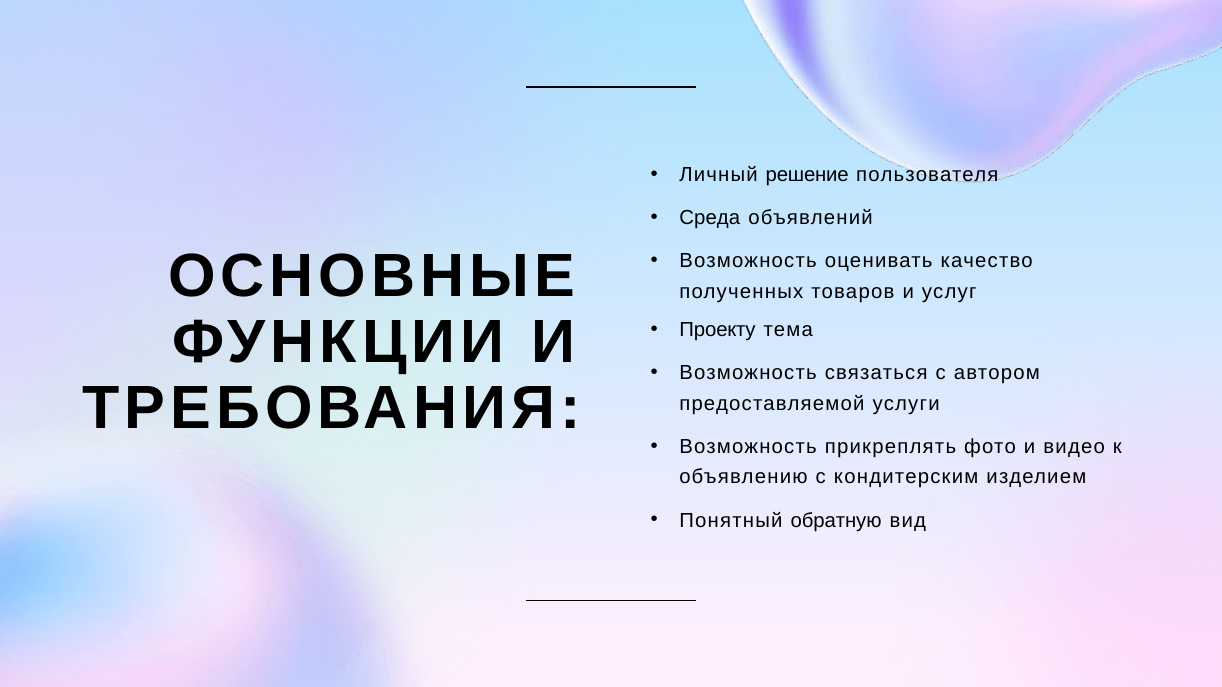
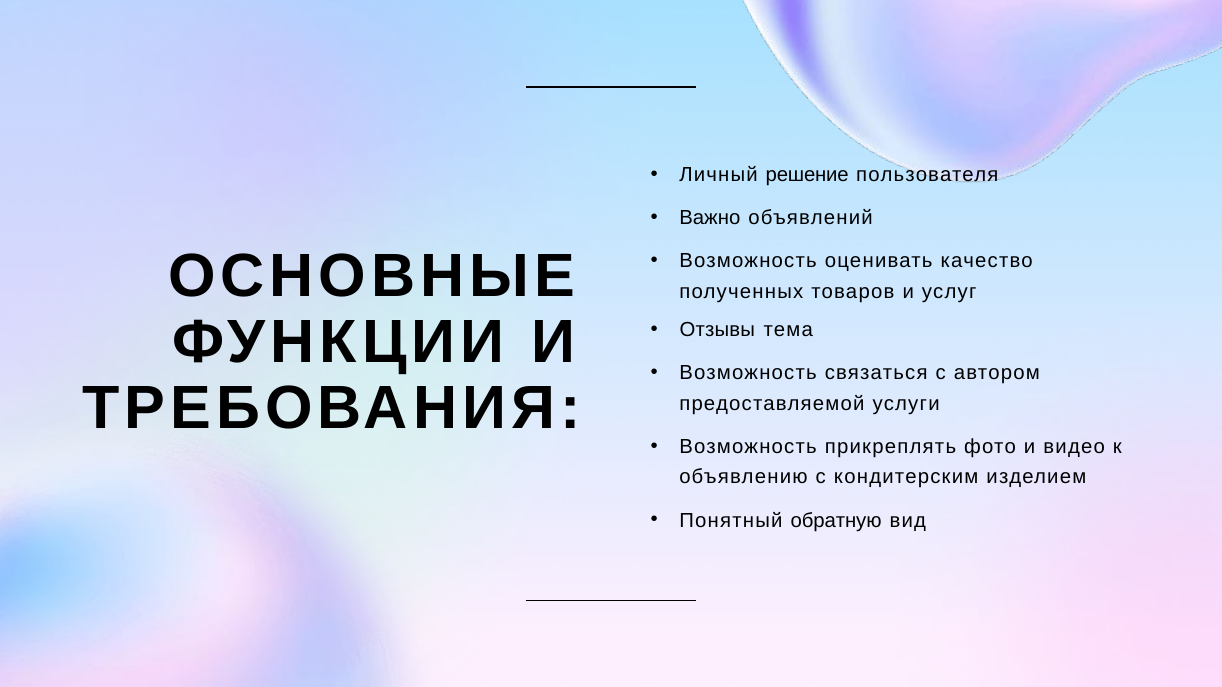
Среда: Среда -> Важно (710, 218)
Проекту: Проекту -> Отзывы (717, 330)
